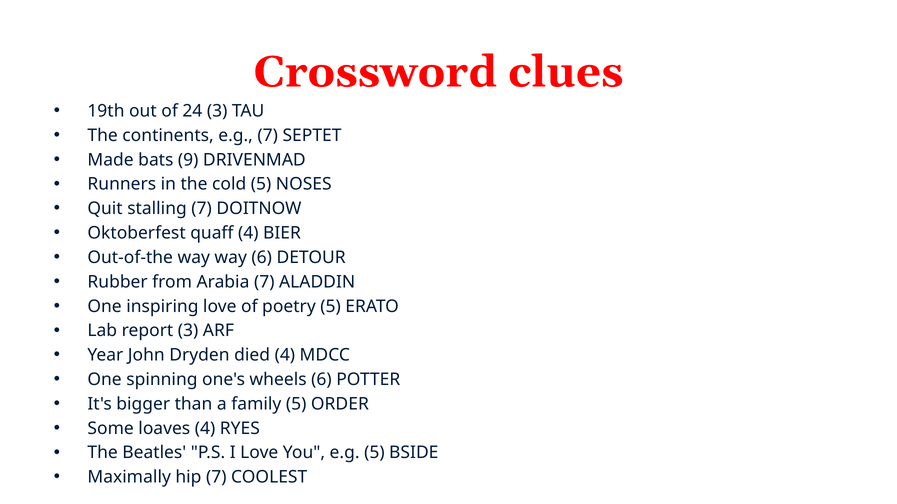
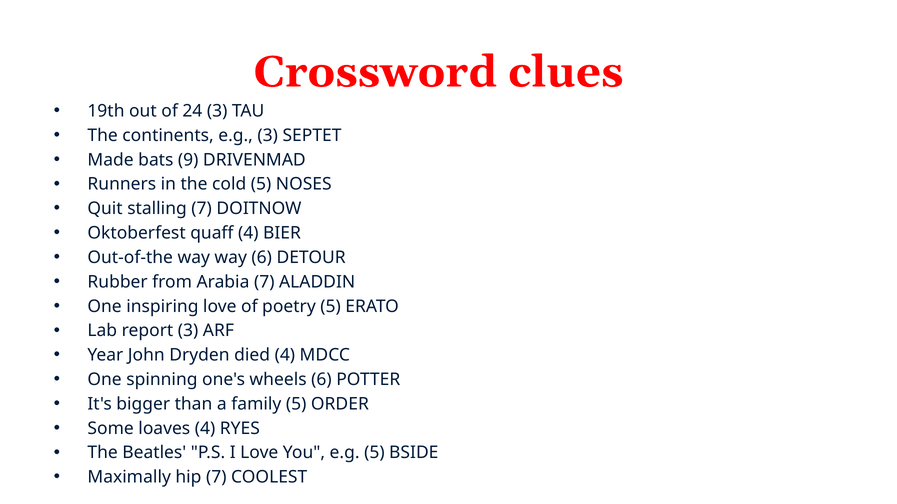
e.g 7: 7 -> 3 (268, 136)
